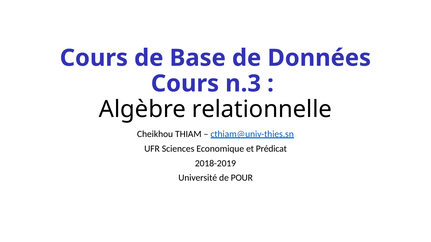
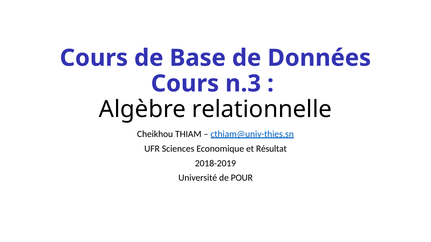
Prédicat: Prédicat -> Résultat (271, 149)
